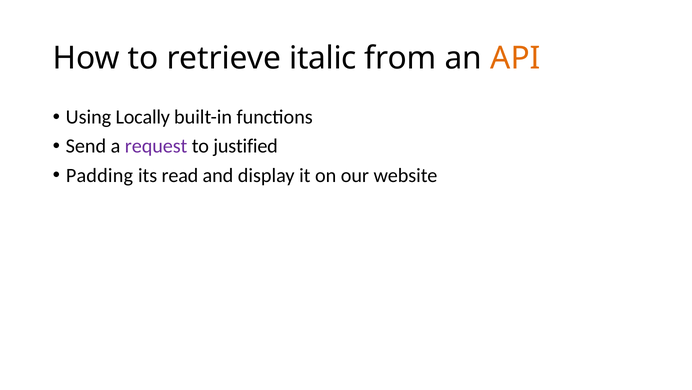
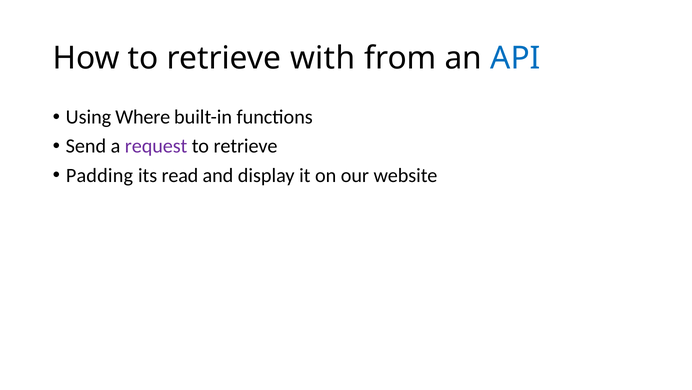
italic: italic -> with (323, 58)
API colour: orange -> blue (515, 58)
Locally: Locally -> Where (143, 117)
justified: justified -> retrieve (246, 146)
